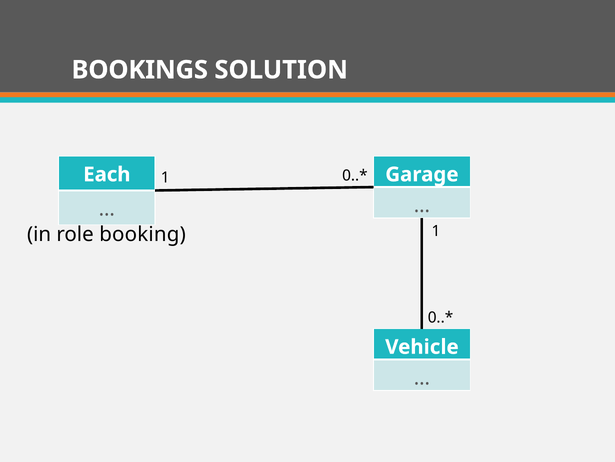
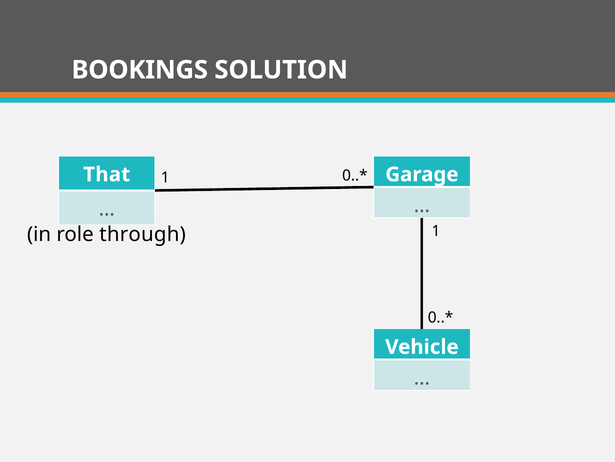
Each: Each -> That (107, 174)
booking: booking -> through (143, 234)
